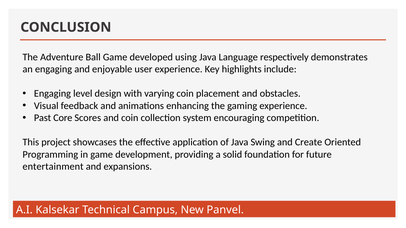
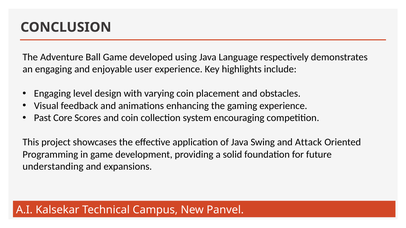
Create: Create -> Attack (308, 142)
entertainment: entertainment -> understanding (53, 167)
